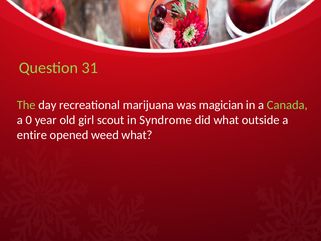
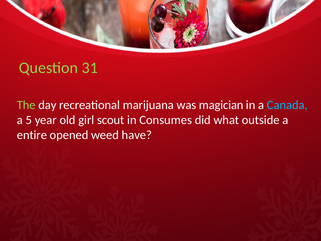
Canada colour: light green -> light blue (287, 105)
0: 0 -> 5 (29, 120)
Syndrome: Syndrome -> Consumes (166, 120)
weed what: what -> have (137, 135)
